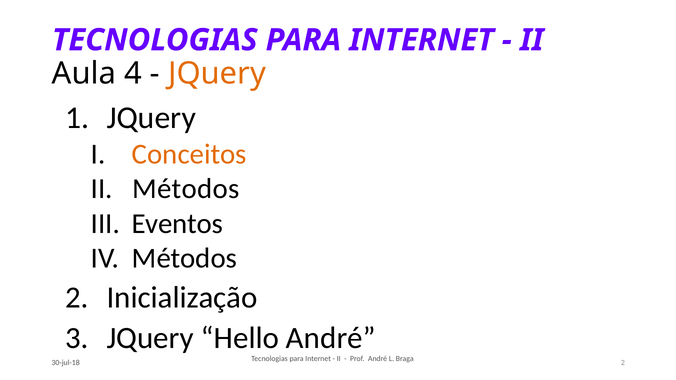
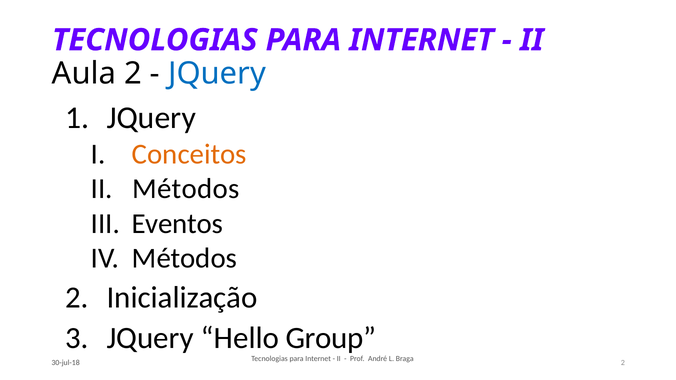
Aula 4: 4 -> 2 (133, 74)
JQuery colour: orange -> blue (217, 74)
Hello André: André -> Group (331, 338)
